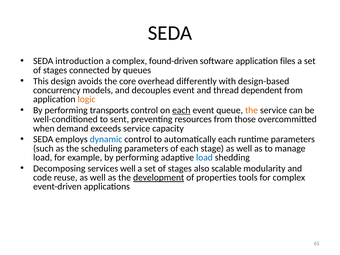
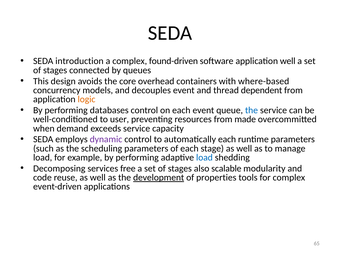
application files: files -> well (288, 61)
differently: differently -> containers (197, 81)
design-based: design-based -> where-based (264, 81)
transports: transports -> databases (109, 110)
each underline: present -> none (181, 110)
the colour: orange -> blue (251, 110)
sent: sent -> user (120, 119)
those: those -> made (245, 119)
dynamic colour: blue -> purple (106, 139)
services well: well -> free (128, 168)
